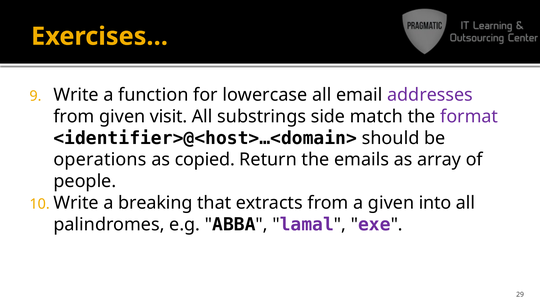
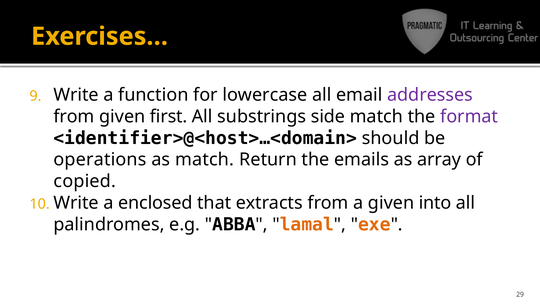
visit: visit -> first (169, 116)
as copied: copied -> match (205, 160)
people: people -> copied (85, 181)
breaking: breaking -> enclosed (155, 203)
lamal colour: purple -> orange (307, 224)
exe colour: purple -> orange (374, 224)
